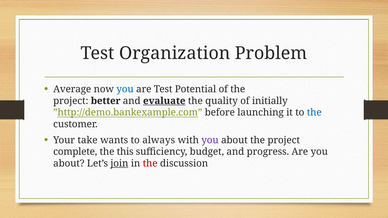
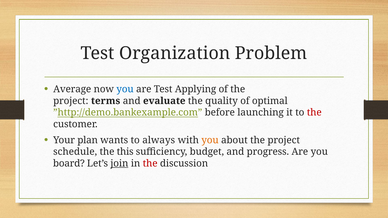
Potential: Potential -> Applying (196, 89)
better: better -> terms (106, 101)
evaluate underline: present -> none (164, 101)
initially: initially -> optimal (270, 101)
the colour: blue -> red (314, 113)
take: take -> plan (88, 140)
you colour: purple -> orange (210, 140)
complete: complete -> schedule (75, 152)
about: about -> board (69, 164)
